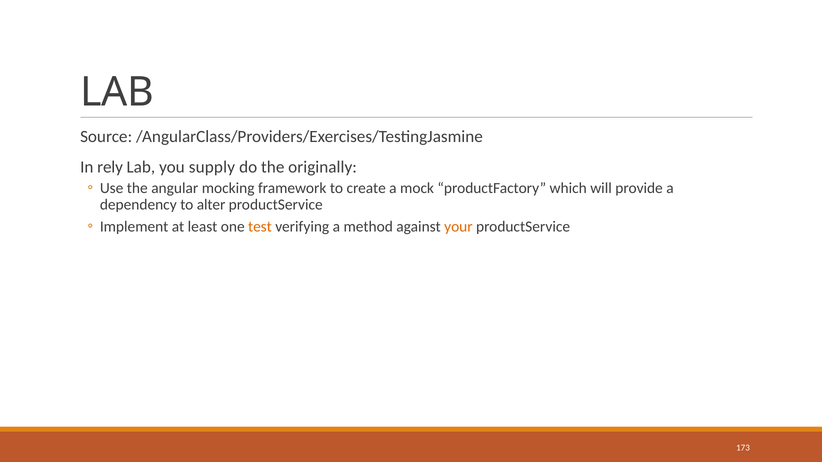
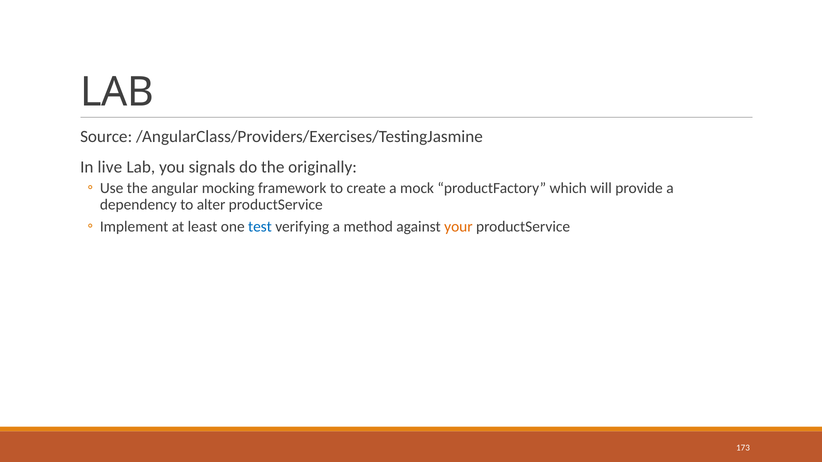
rely: rely -> live (110, 167)
supply: supply -> signals (212, 167)
test colour: orange -> blue (260, 227)
